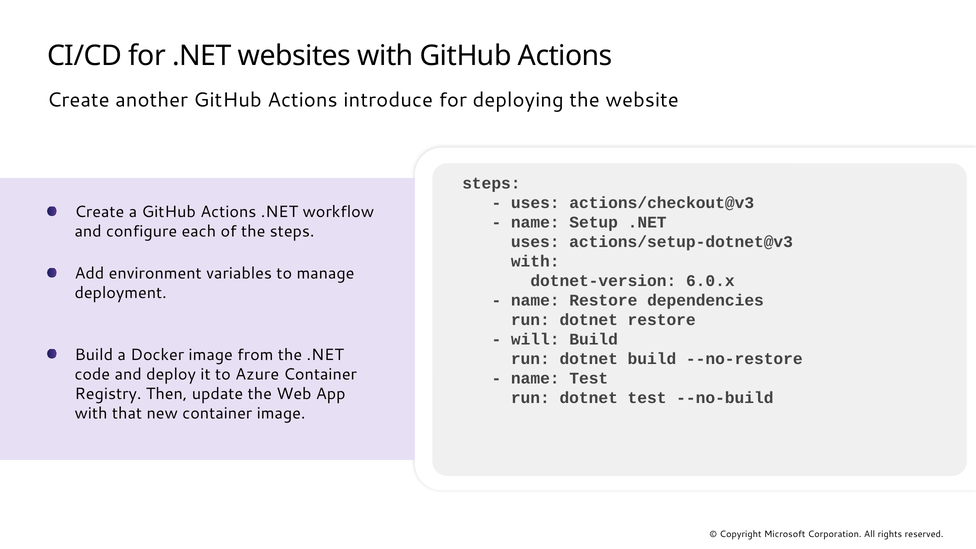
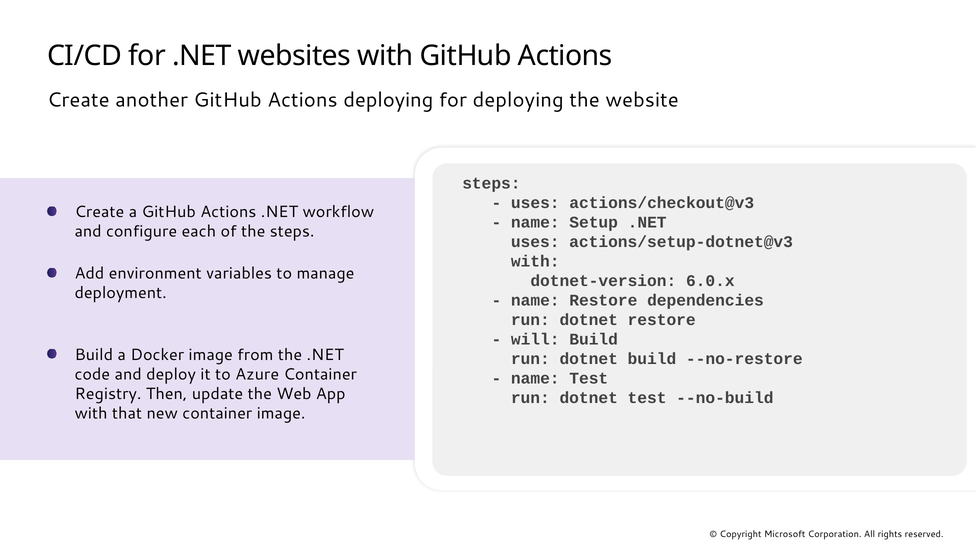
Actions introduce: introduce -> deploying (388, 100)
